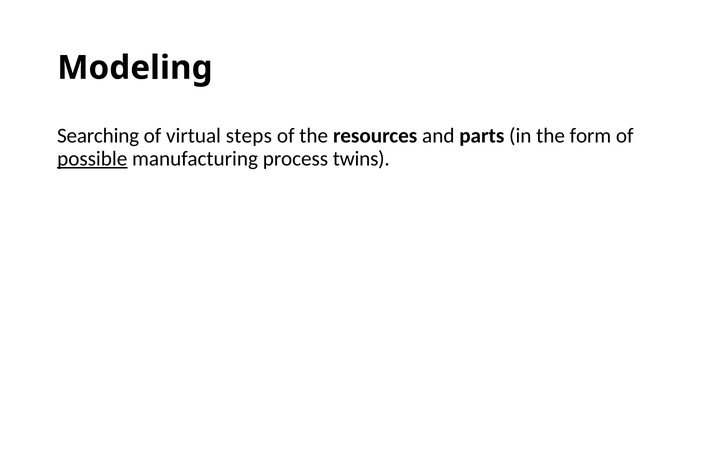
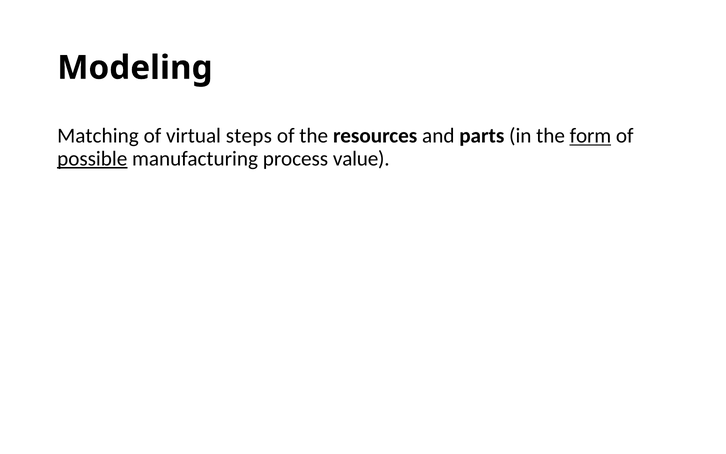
Searching: Searching -> Matching (98, 136)
form underline: none -> present (590, 136)
twins: twins -> value (361, 159)
